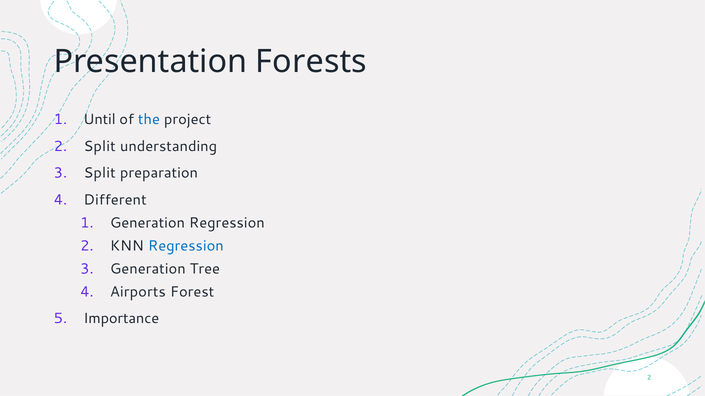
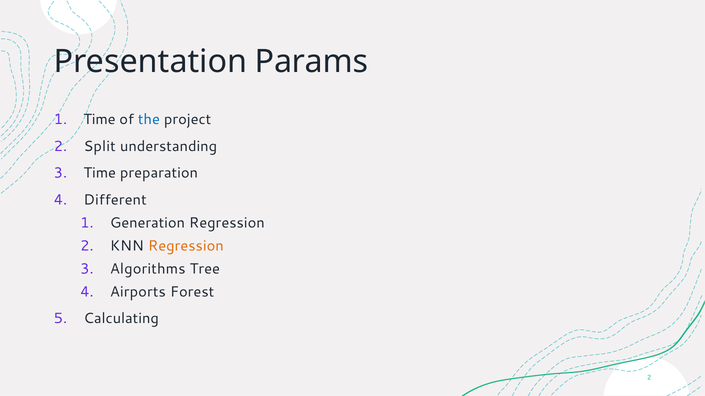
Forests: Forests -> Params (311, 62)
Until: Until -> Time (99, 120)
Split: Split -> Time (100, 173)
Regression colour: blue -> orange (186, 246)
Generation: Generation -> Algorithms (148, 269)
Importance: Importance -> Calculating (121, 319)
